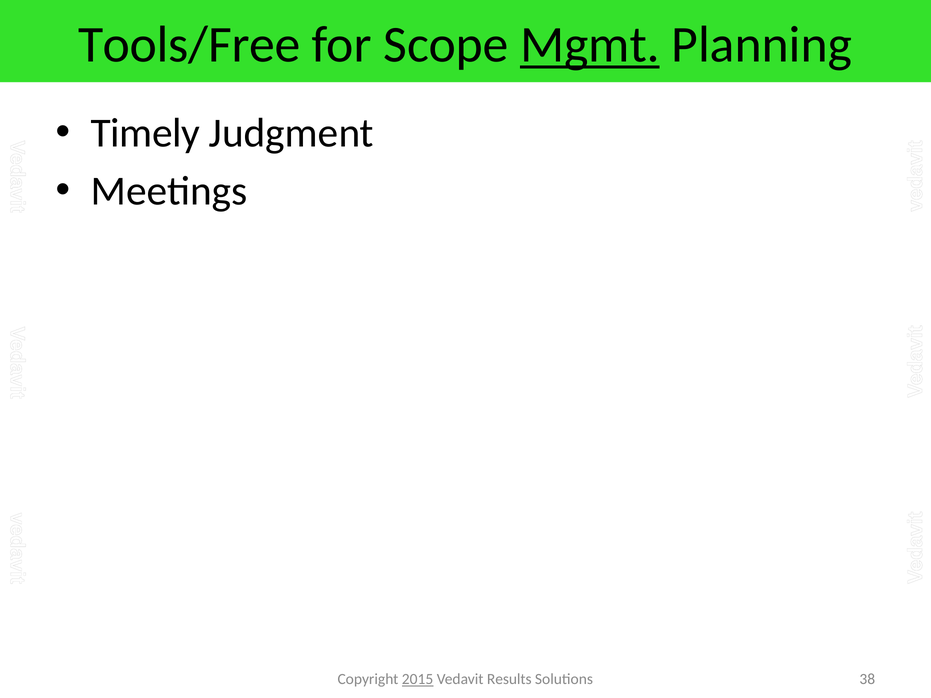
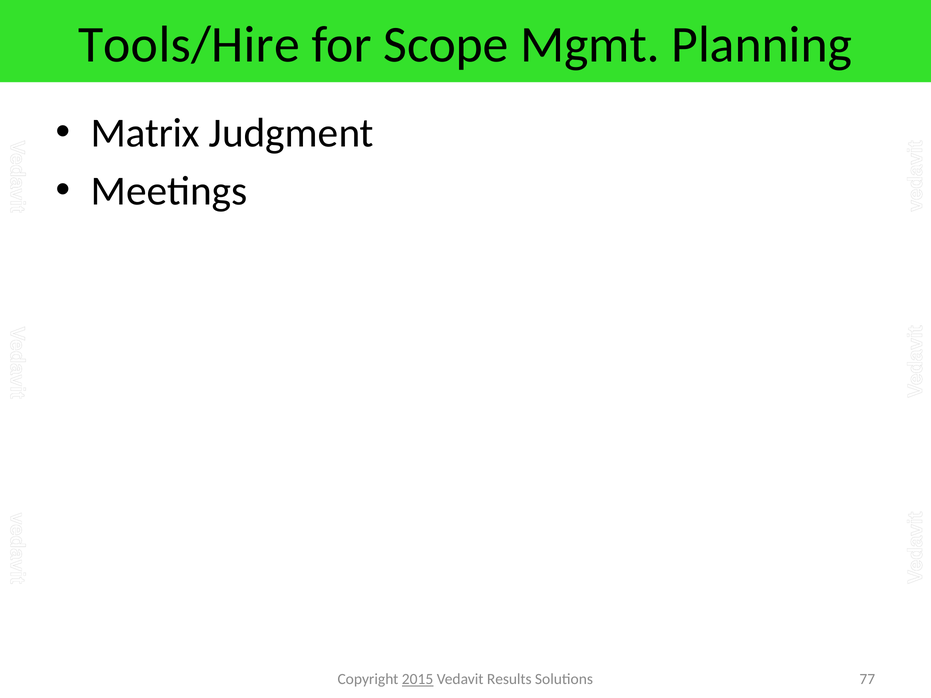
Tools/Free: Tools/Free -> Tools/Hire (189, 45)
Mgmt underline: present -> none (590, 45)
Timely: Timely -> Matrix (145, 133)
38: 38 -> 77 (867, 679)
